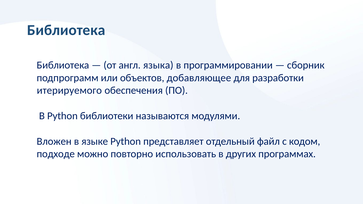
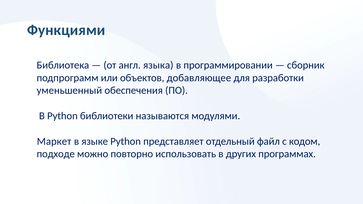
Библиотека: Библиотека -> Функциями (66, 30)
итерируемого: итерируемого -> уменьшенный (69, 91)
Вложен: Вложен -> Маркет (54, 141)
